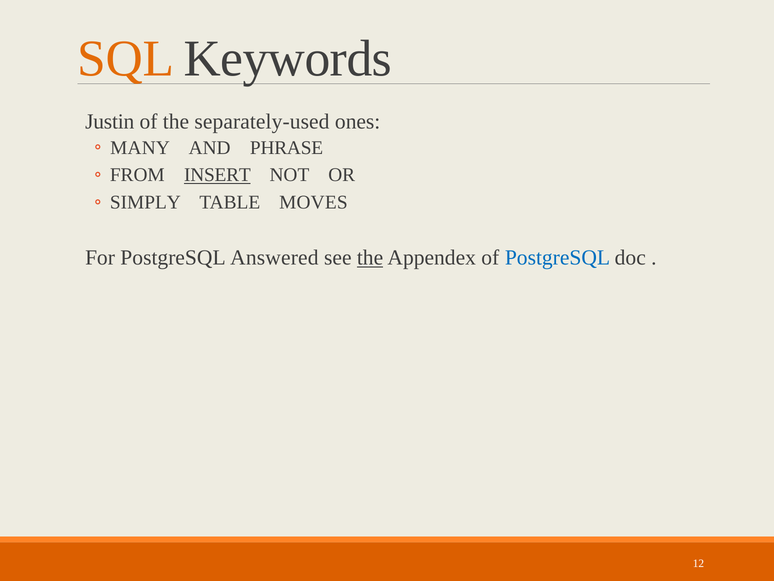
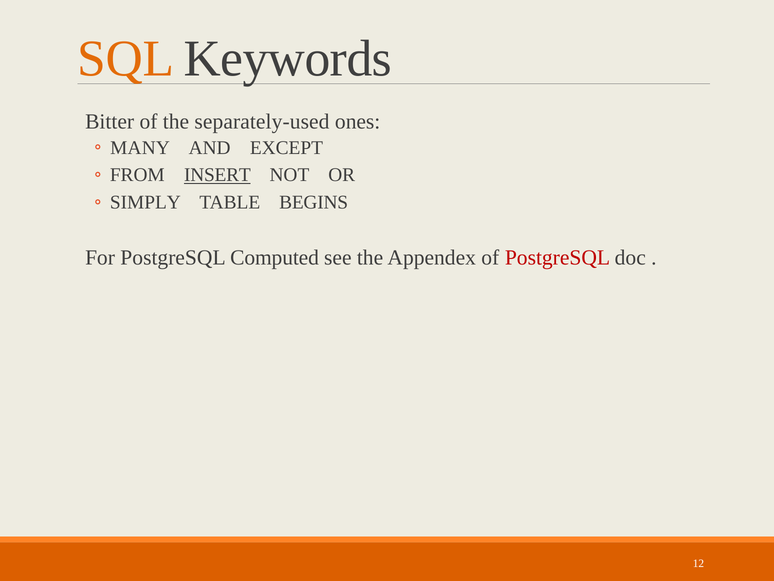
Justin: Justin -> Bitter (110, 122)
PHRASE: PHRASE -> EXCEPT (286, 148)
MOVES: MOVES -> BEGINS (314, 202)
Answered: Answered -> Computed (275, 257)
the underline: present -> none (370, 257)
PostgreSQL colour: blue -> red (557, 257)
